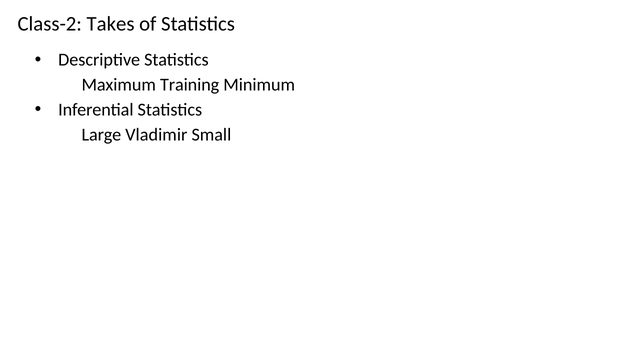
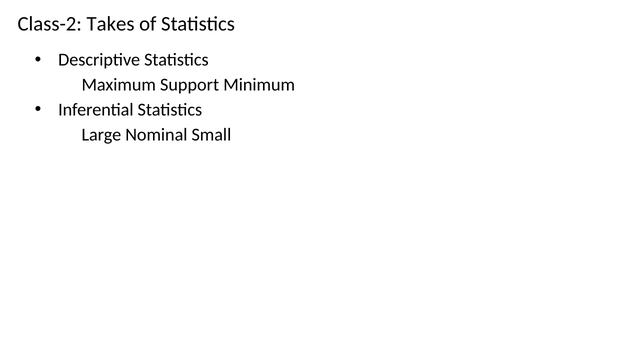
Training: Training -> Support (190, 85)
Vladimir: Vladimir -> Nominal (156, 135)
